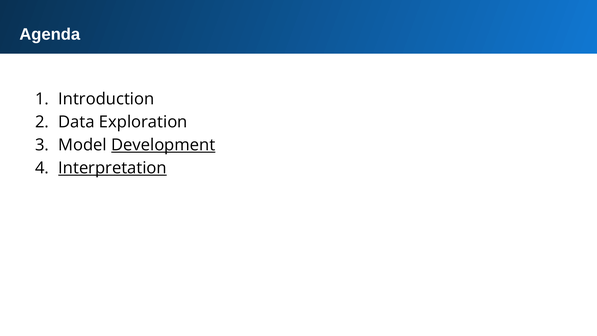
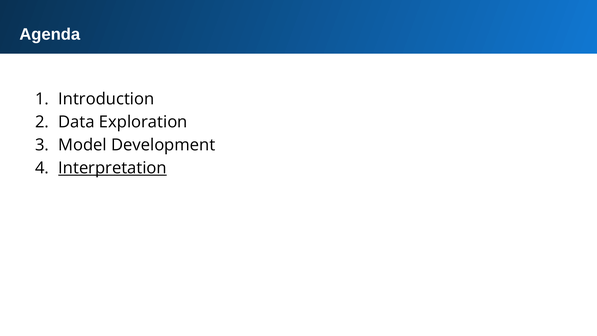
Development underline: present -> none (163, 145)
